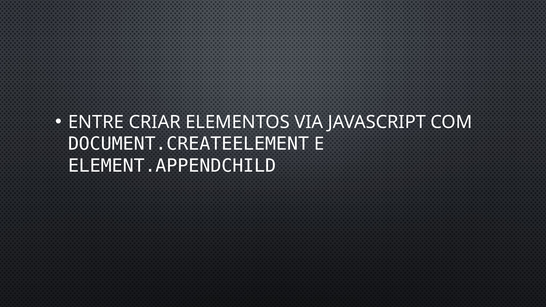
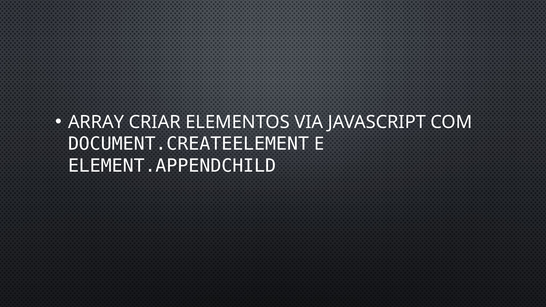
ENTRE: ENTRE -> ARRAY (96, 122)
